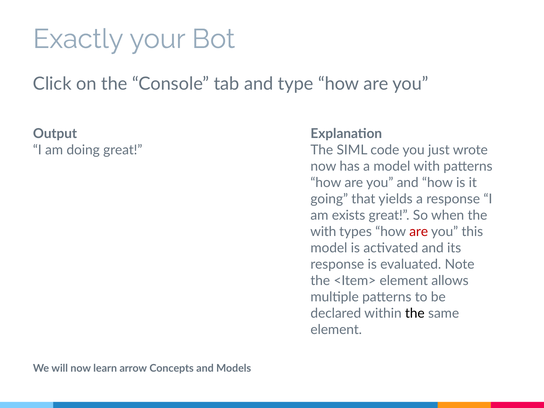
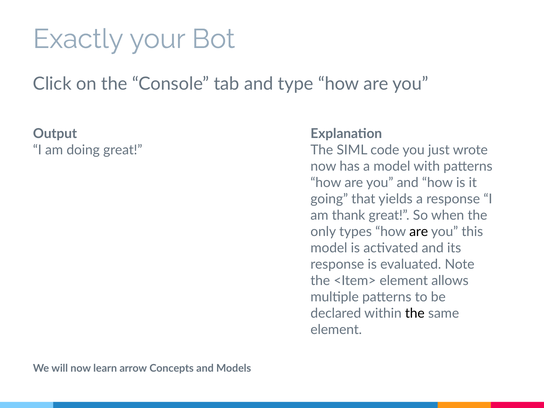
exists: exists -> thank (349, 215)
with: with -> only (323, 232)
are colour: red -> black (419, 232)
